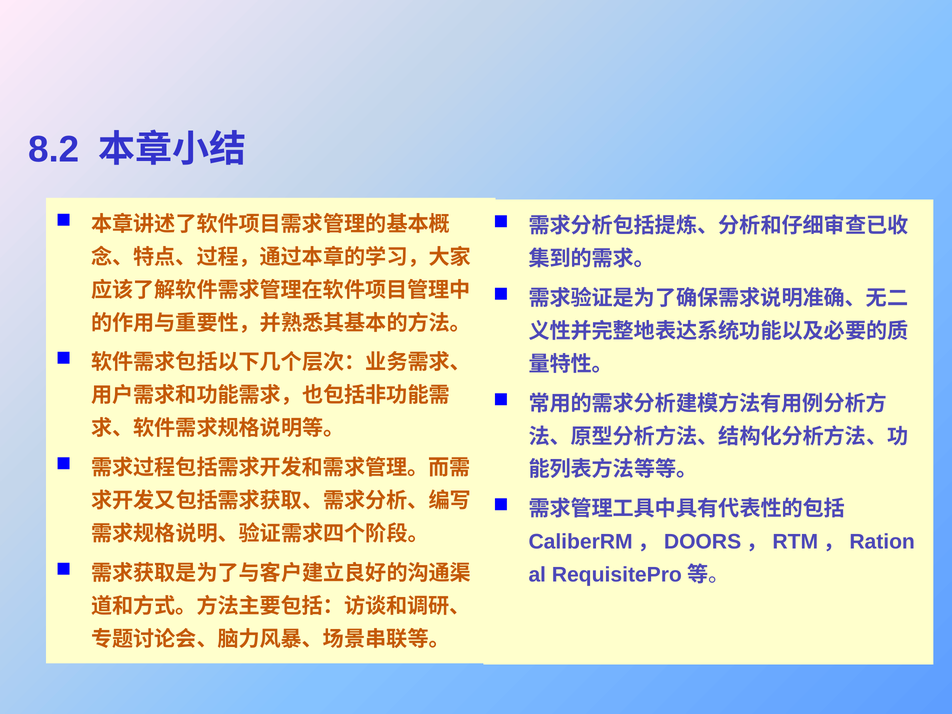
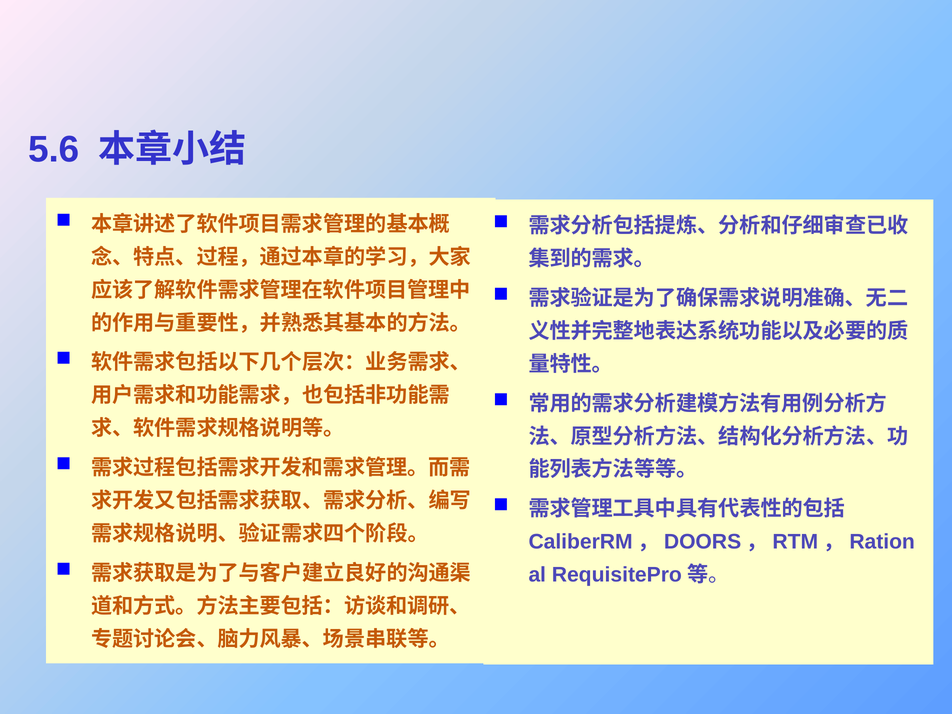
8.2: 8.2 -> 5.6 (54, 150)
